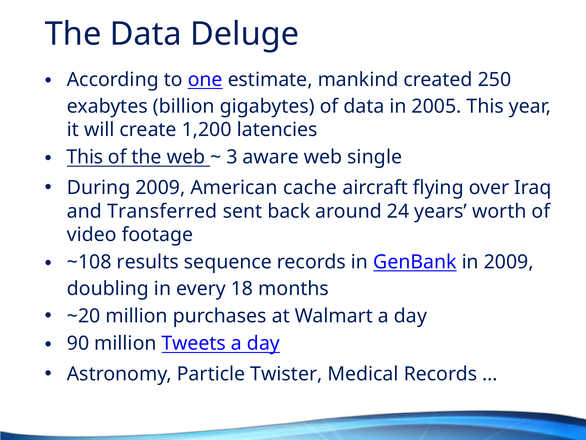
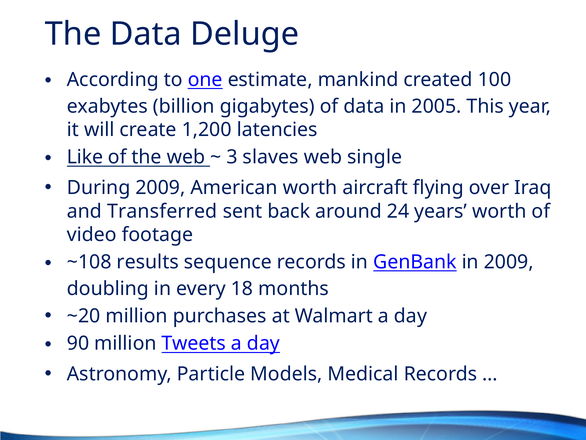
250: 250 -> 100 (494, 80)
This: This -> Like (85, 157)
aware: aware -> slaves (271, 157)
American cache: cache -> worth (310, 188)
Twister: Twister -> Models (286, 374)
